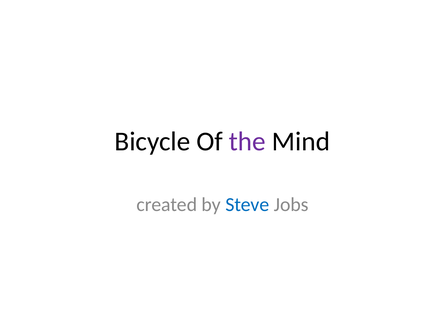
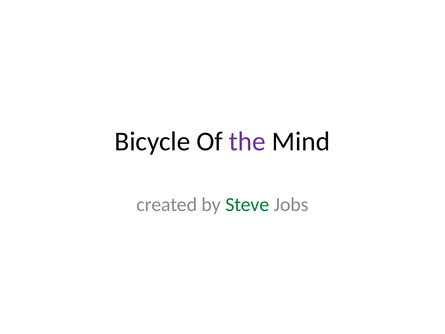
Steve colour: blue -> green (247, 205)
